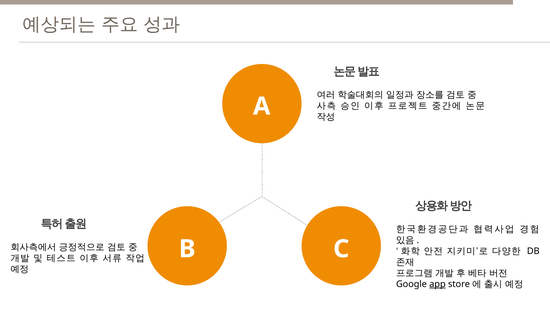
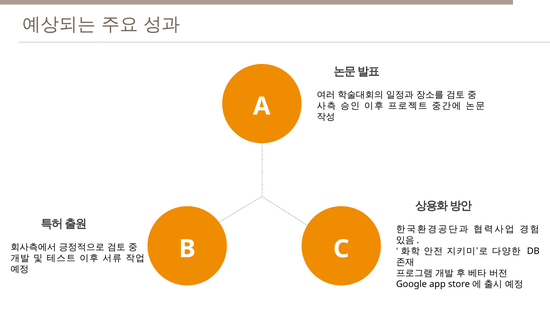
app underline: present -> none (437, 284)
